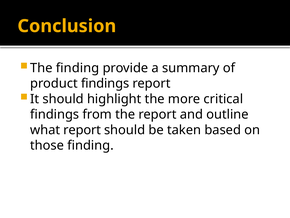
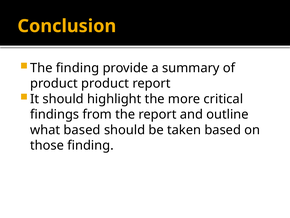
product findings: findings -> product (105, 83)
what report: report -> based (82, 130)
